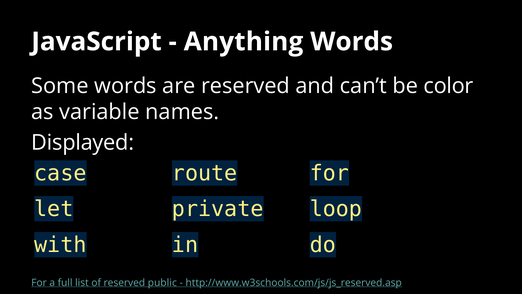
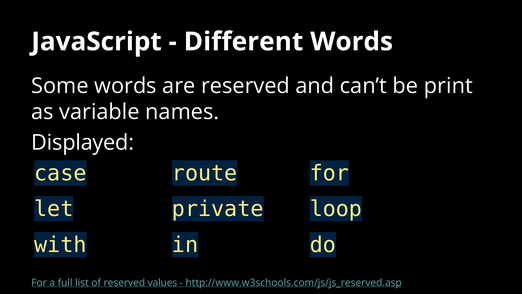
Anything: Anything -> Different (244, 42)
color: color -> print (448, 86)
public: public -> values (162, 283)
